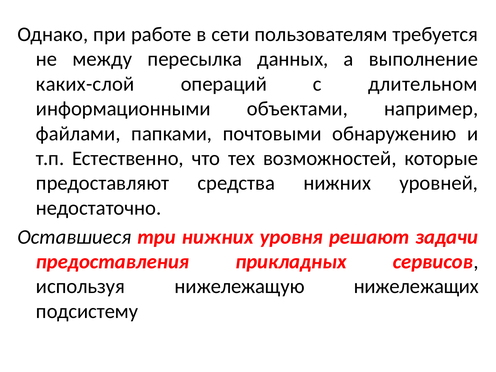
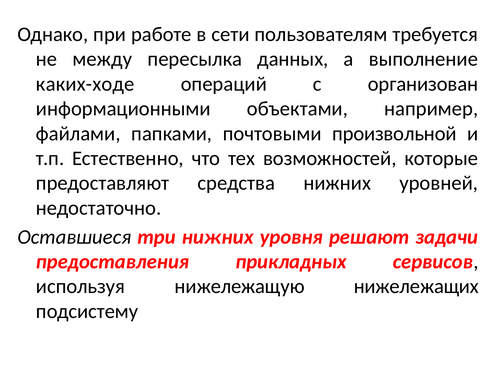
каких-слой: каких-слой -> каких-ходе (85, 84)
длительном: длительном -> организован (423, 84)
обнаружению: обнаружению -> произвольной (394, 134)
